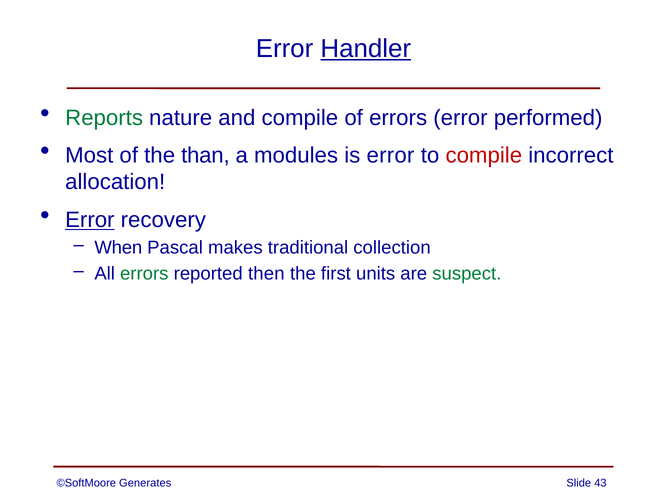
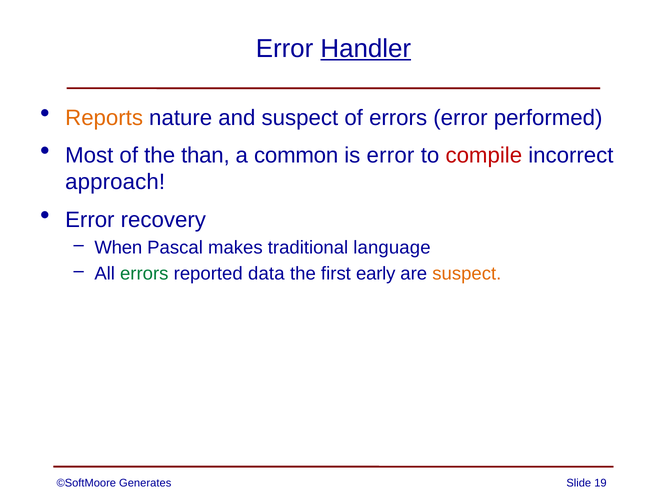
Reports colour: green -> orange (104, 118)
and compile: compile -> suspect (300, 118)
modules: modules -> common (296, 156)
allocation: allocation -> approach (115, 182)
Error underline: present -> none (90, 220)
collection: collection -> language (392, 248)
then: then -> data (266, 274)
units: units -> early (376, 274)
suspect colour: green -> orange (467, 274)
43: 43 -> 19 (600, 483)
